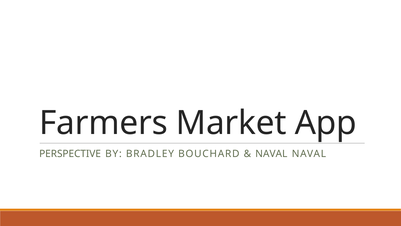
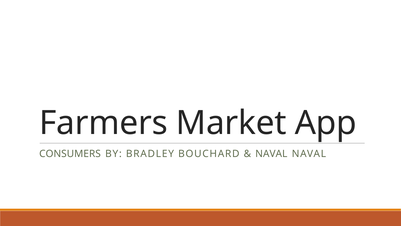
PERSPECTIVE: PERSPECTIVE -> CONSUMERS (70, 153)
